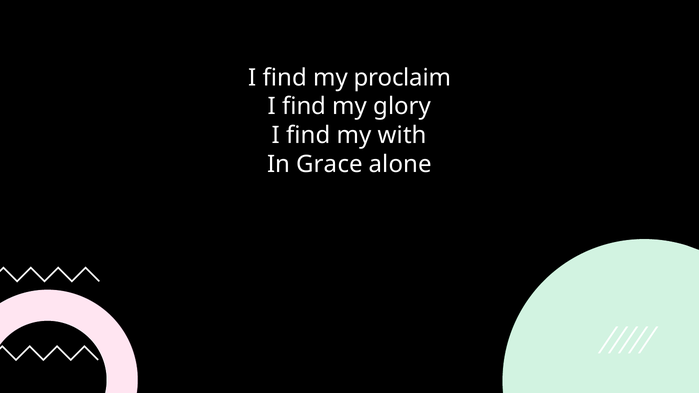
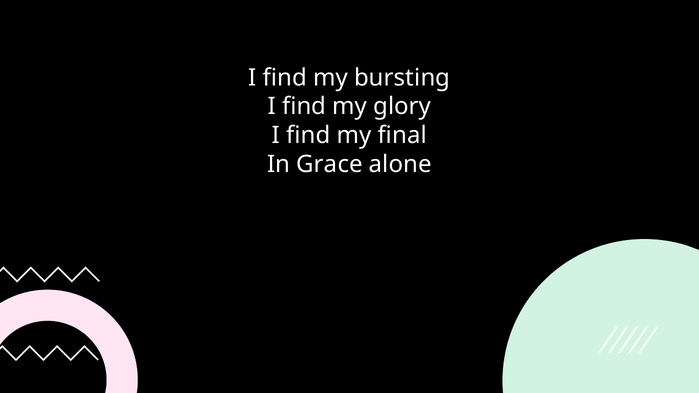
proclaim: proclaim -> bursting (402, 78)
with: with -> final (402, 135)
